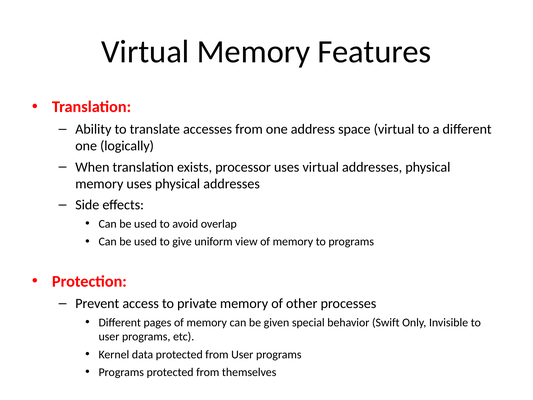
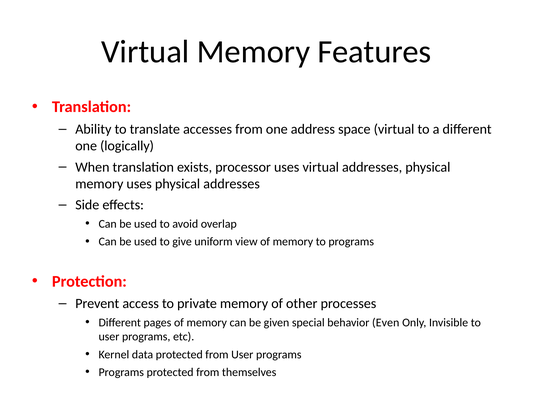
Swift: Swift -> Even (386, 322)
